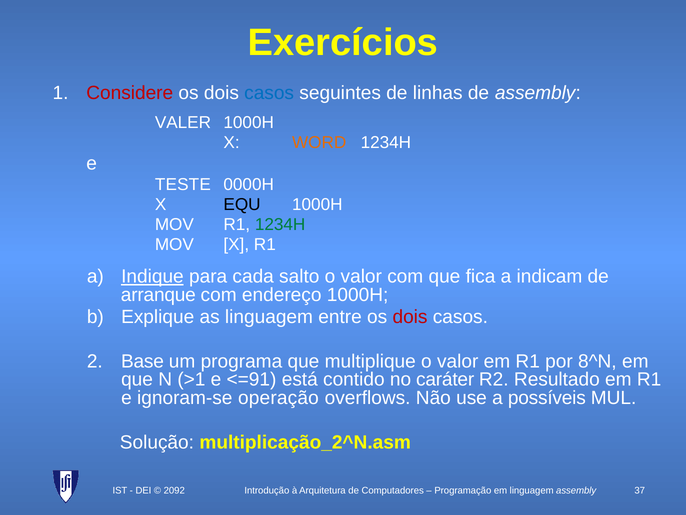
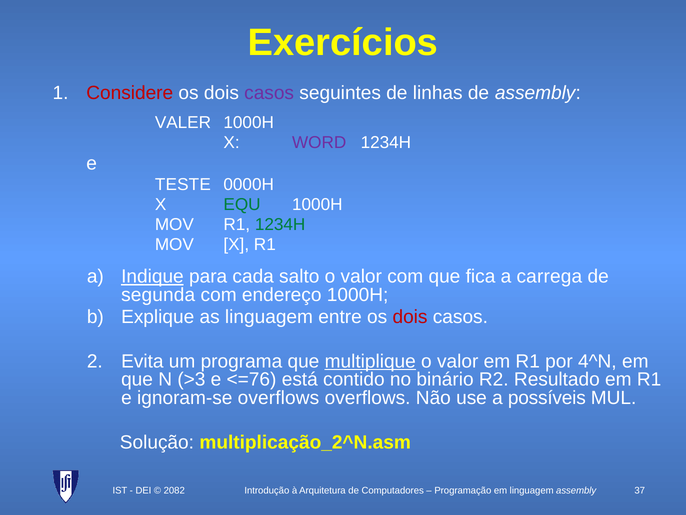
casos colour: blue -> purple (269, 93)
WORD colour: orange -> purple (319, 142)
EQU colour: black -> green (242, 204)
indicam: indicam -> carrega (549, 276)
arranque: arranque -> segunda (158, 295)
Base: Base -> Evita (142, 361)
multiplique underline: none -> present (370, 361)
8^N: 8^N -> 4^N (597, 361)
>1: >1 -> >3 (191, 379)
<=91: <=91 -> <=76 (252, 379)
caráter: caráter -> binário (445, 379)
ignoram-se operação: operação -> overflows (278, 398)
2092: 2092 -> 2082 (174, 490)
